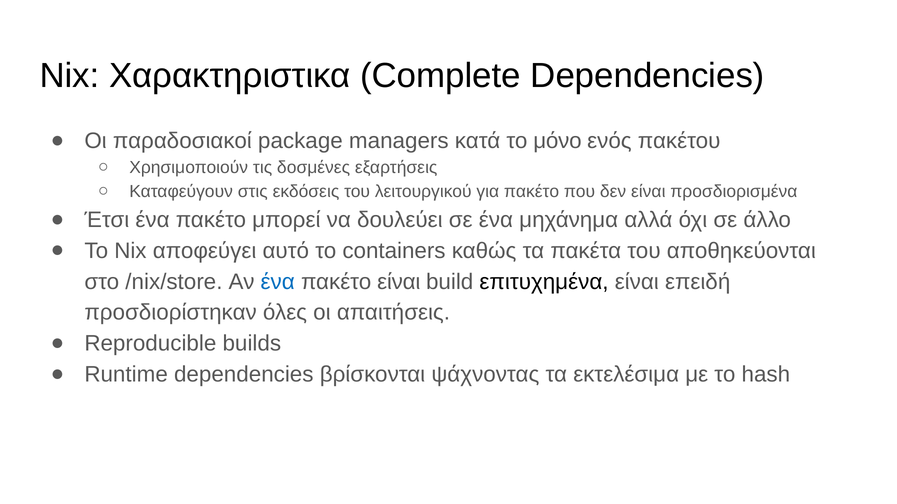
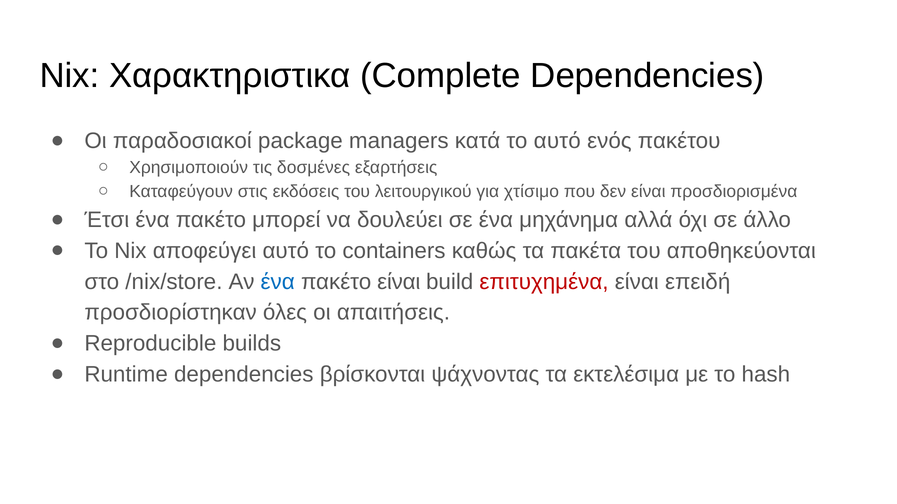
το μόνο: μόνο -> αυτό (557, 141)
για πακέτο: πακέτο -> χτίσιμο (531, 192)
επιτυχημένα colour: black -> red (544, 282)
